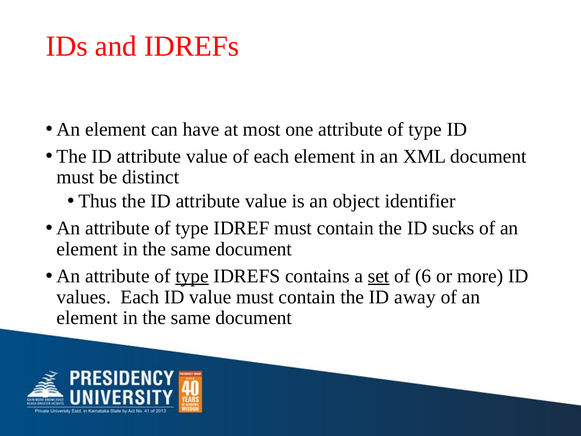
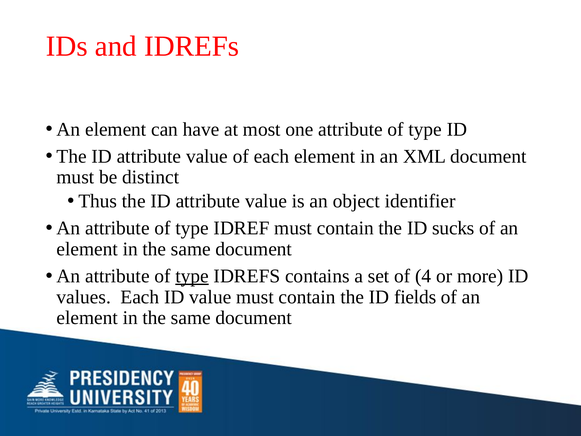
set underline: present -> none (379, 276)
6: 6 -> 4 (423, 276)
away: away -> fields (415, 297)
